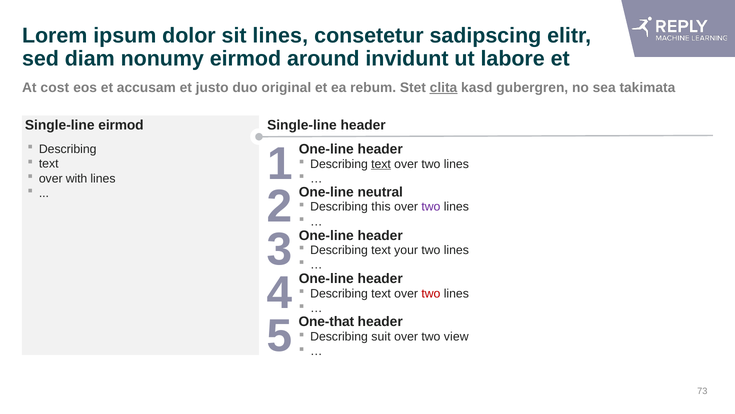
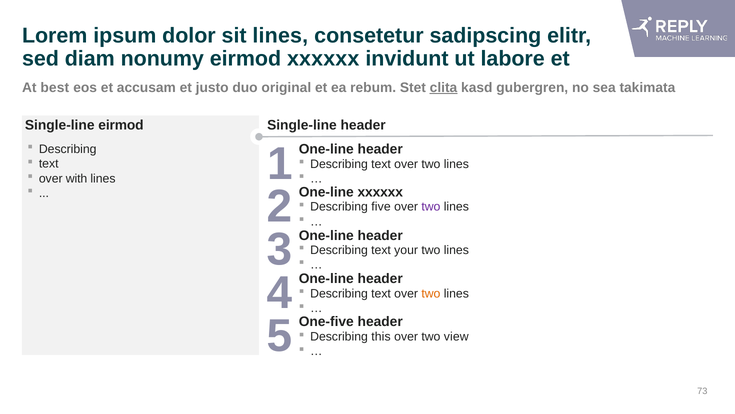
eirmod around: around -> xxxxxx (323, 59)
cost: cost -> best (55, 88)
text underline: present -> none (381, 164)
this: this -> five (381, 207)
One-line neutral: neutral -> xxxxxx (380, 192)
two colour: red -> orange (431, 293)
suit: suit -> this (381, 336)
One-that: One-that -> One-five (326, 321)
